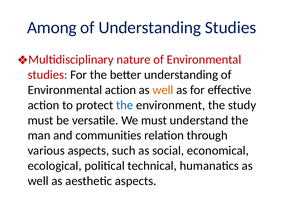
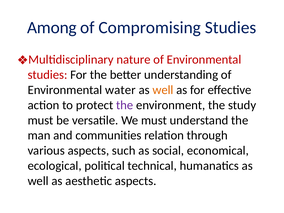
of Understanding: Understanding -> Compromising (150, 27)
Environmental action: action -> water (120, 90)
the colour: blue -> purple (125, 105)
